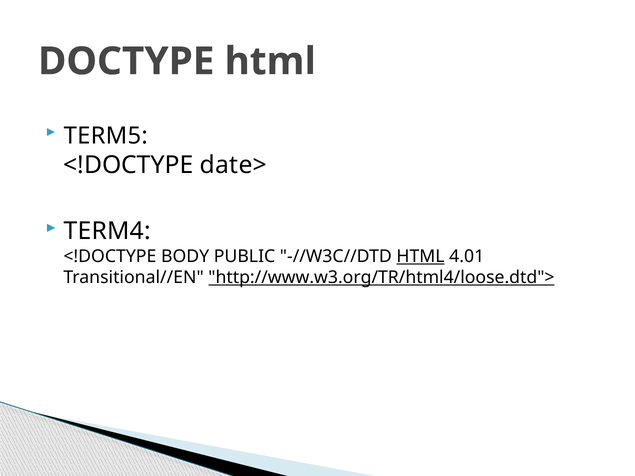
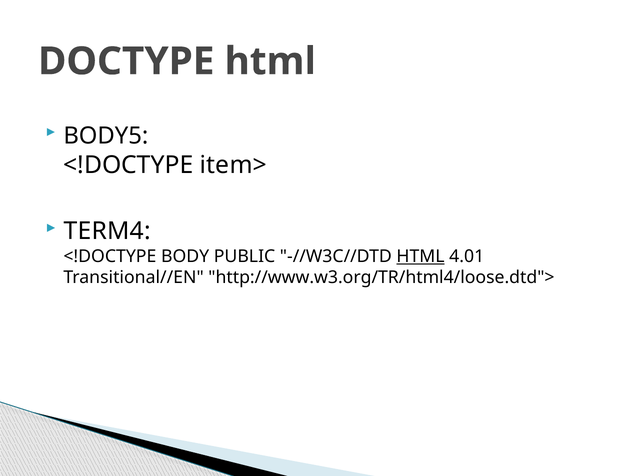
TERM5: TERM5 -> BODY5 (106, 136)
date>: date> -> item> (233, 165)
http://www.w3.org/TR/html4/loose.dtd"> underline: present -> none (381, 278)
